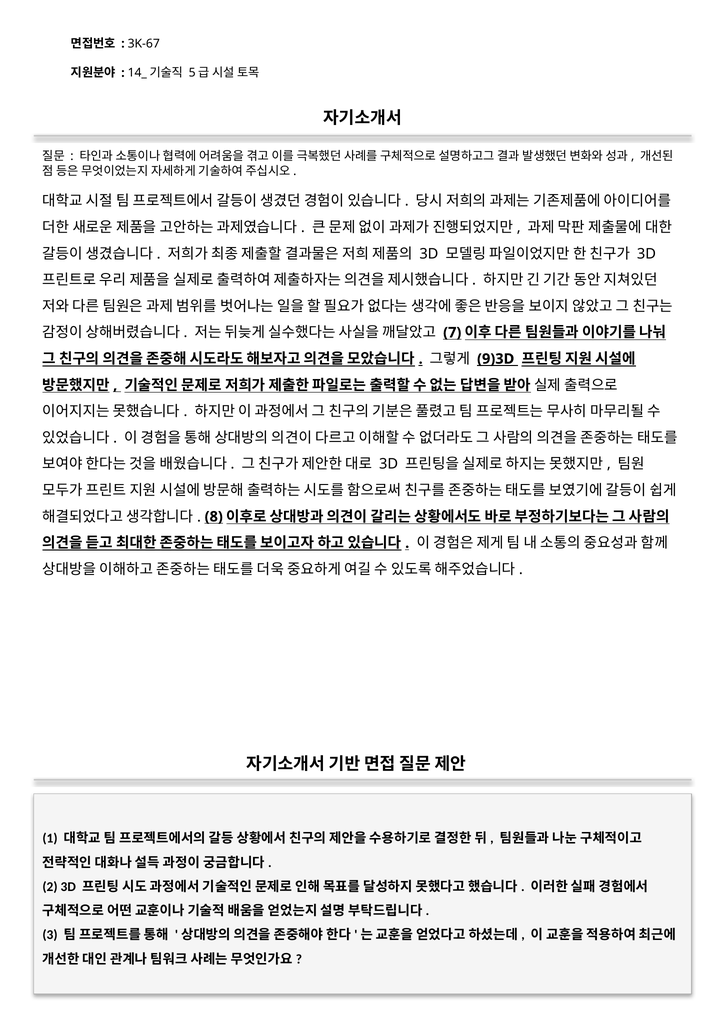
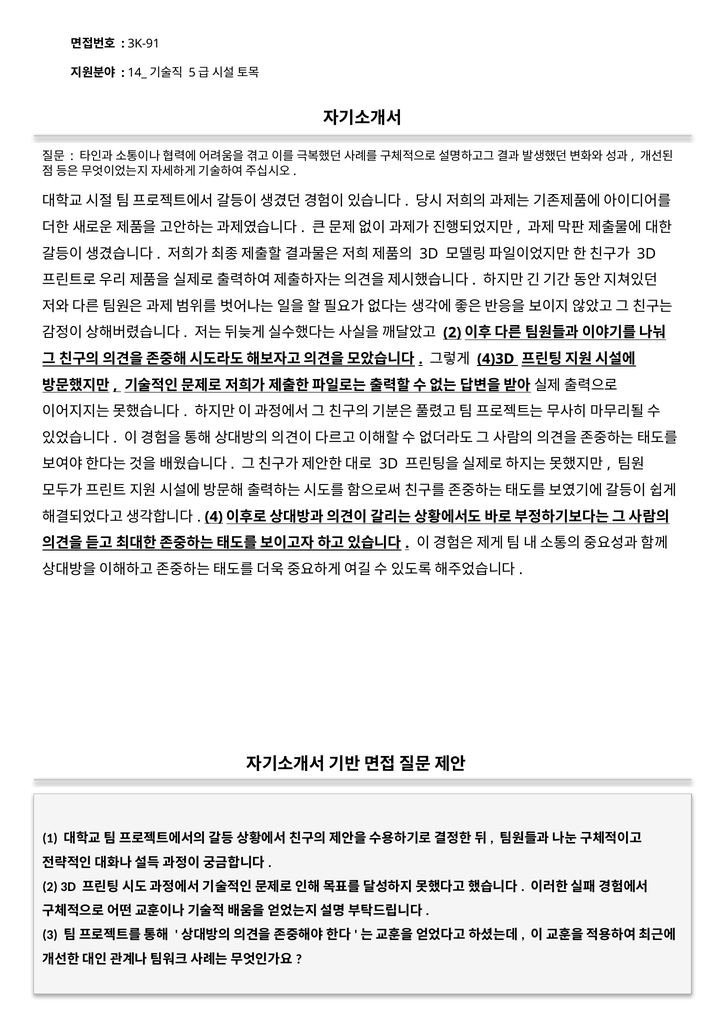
3K-67: 3K-67 -> 3K-91 (144, 44)
7: 7 -> 2 (452, 333)
9)3D: 9)3D -> 4)3D (496, 359)
8: 8 -> 4 (214, 517)
